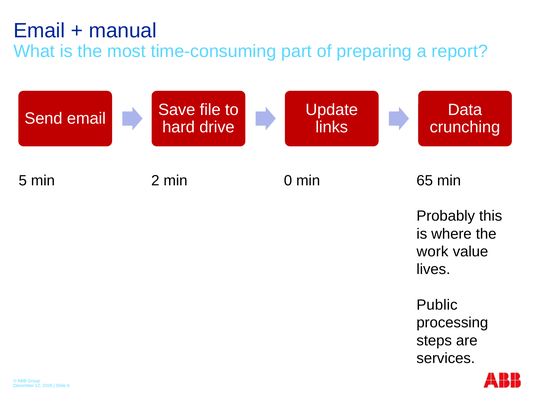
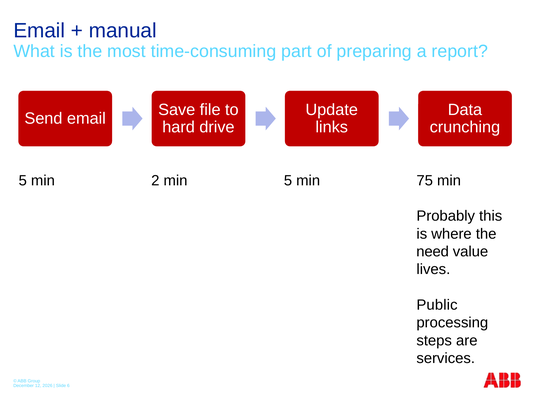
min 0: 0 -> 5 (288, 181)
65: 65 -> 75 (425, 181)
work: work -> need (433, 252)
